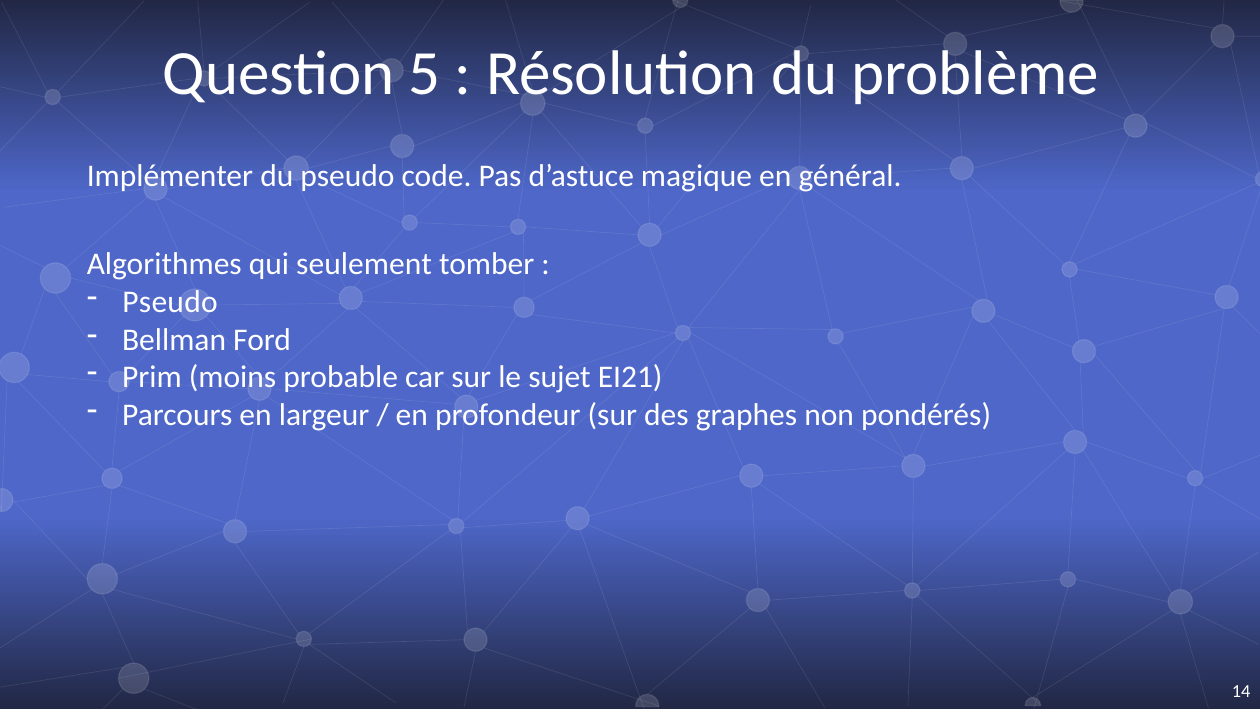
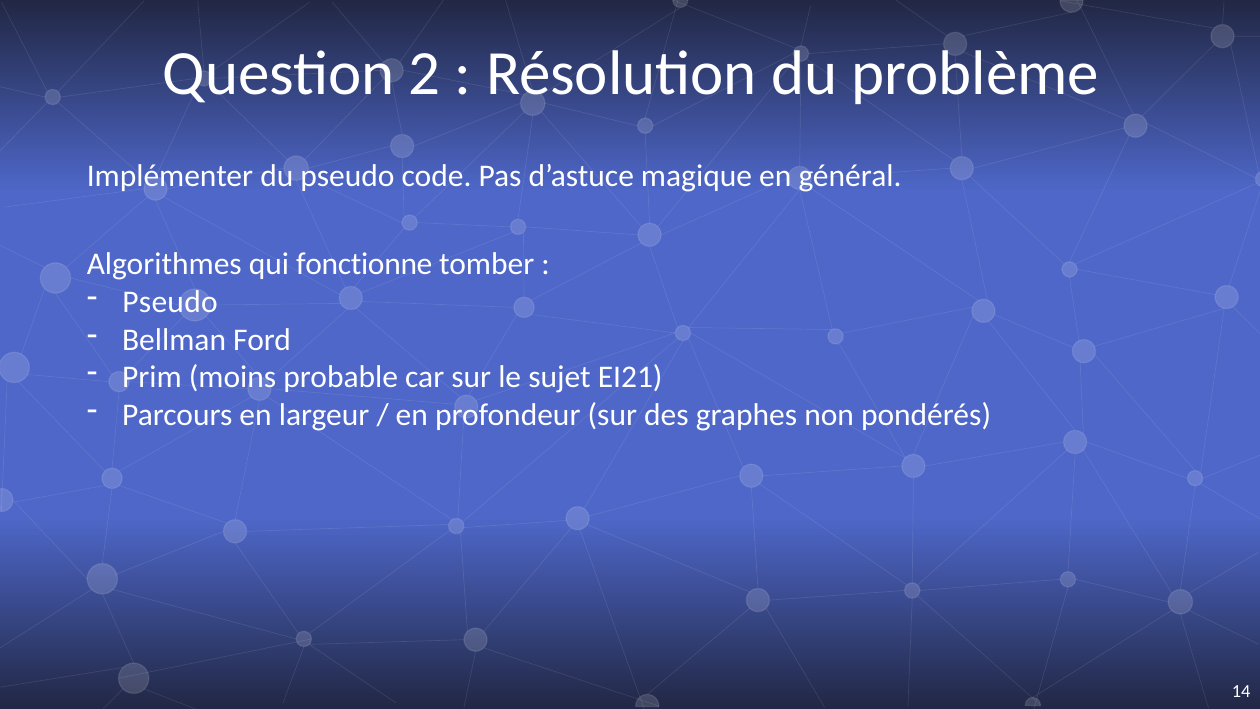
5: 5 -> 2 (425, 73)
seulement: seulement -> fonctionne (364, 264)
